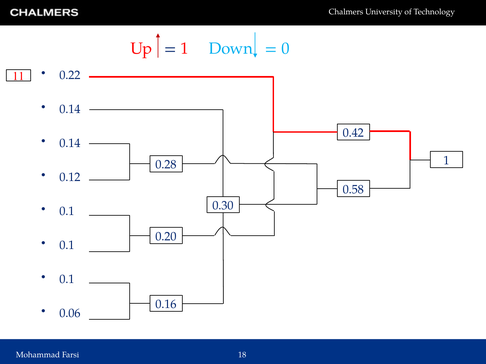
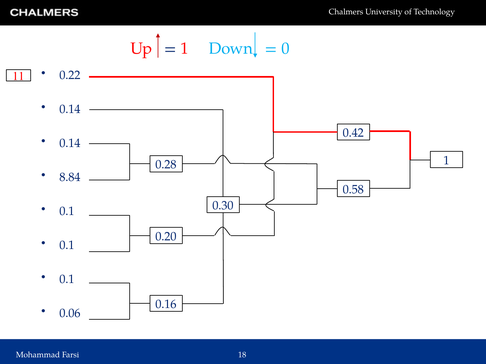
0.12: 0.12 -> 8.84 (70, 177)
